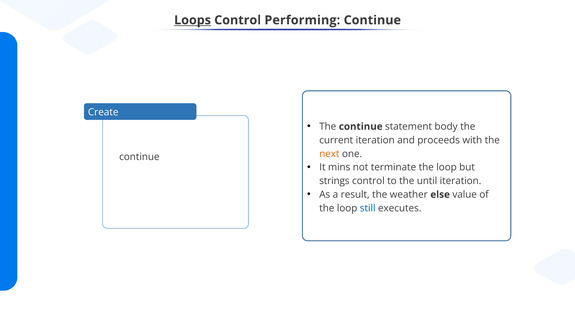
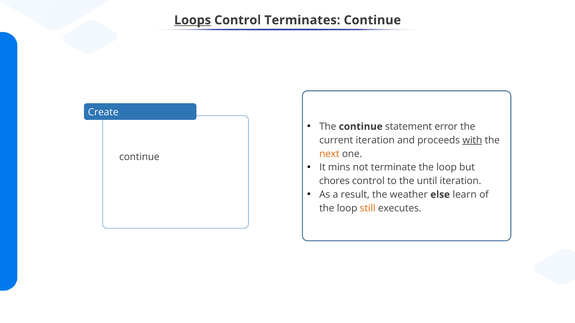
Performing: Performing -> Terminates (302, 20)
body: body -> error (446, 127)
with underline: none -> present (472, 140)
strings: strings -> chores (334, 181)
value: value -> learn (465, 195)
still colour: blue -> orange (368, 208)
